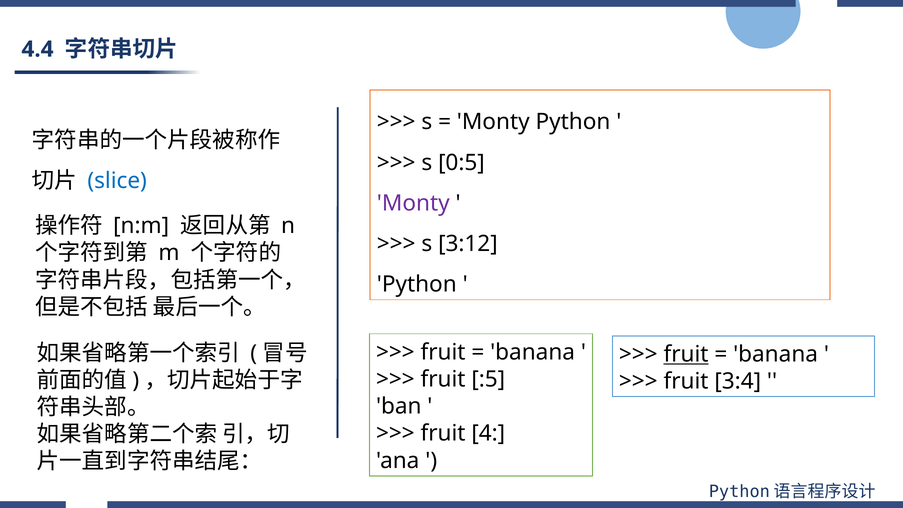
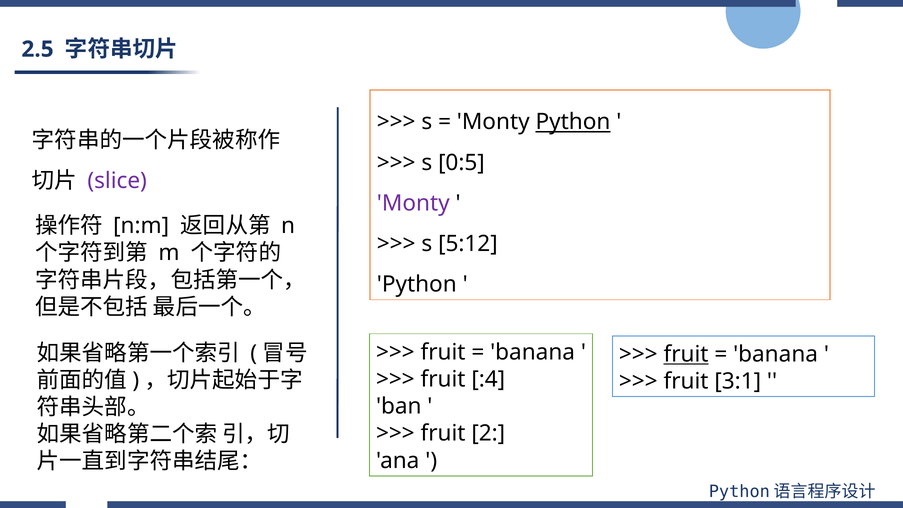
4.4: 4.4 -> 2.5 (38, 49)
Python underline: none -> present (573, 122)
slice colour: blue -> purple (117, 181)
3:12: 3:12 -> 5:12 (468, 244)
:5: :5 -> :4 (488, 379)
3:4: 3:4 -> 3:1 (738, 381)
4: 4 -> 2 (488, 433)
